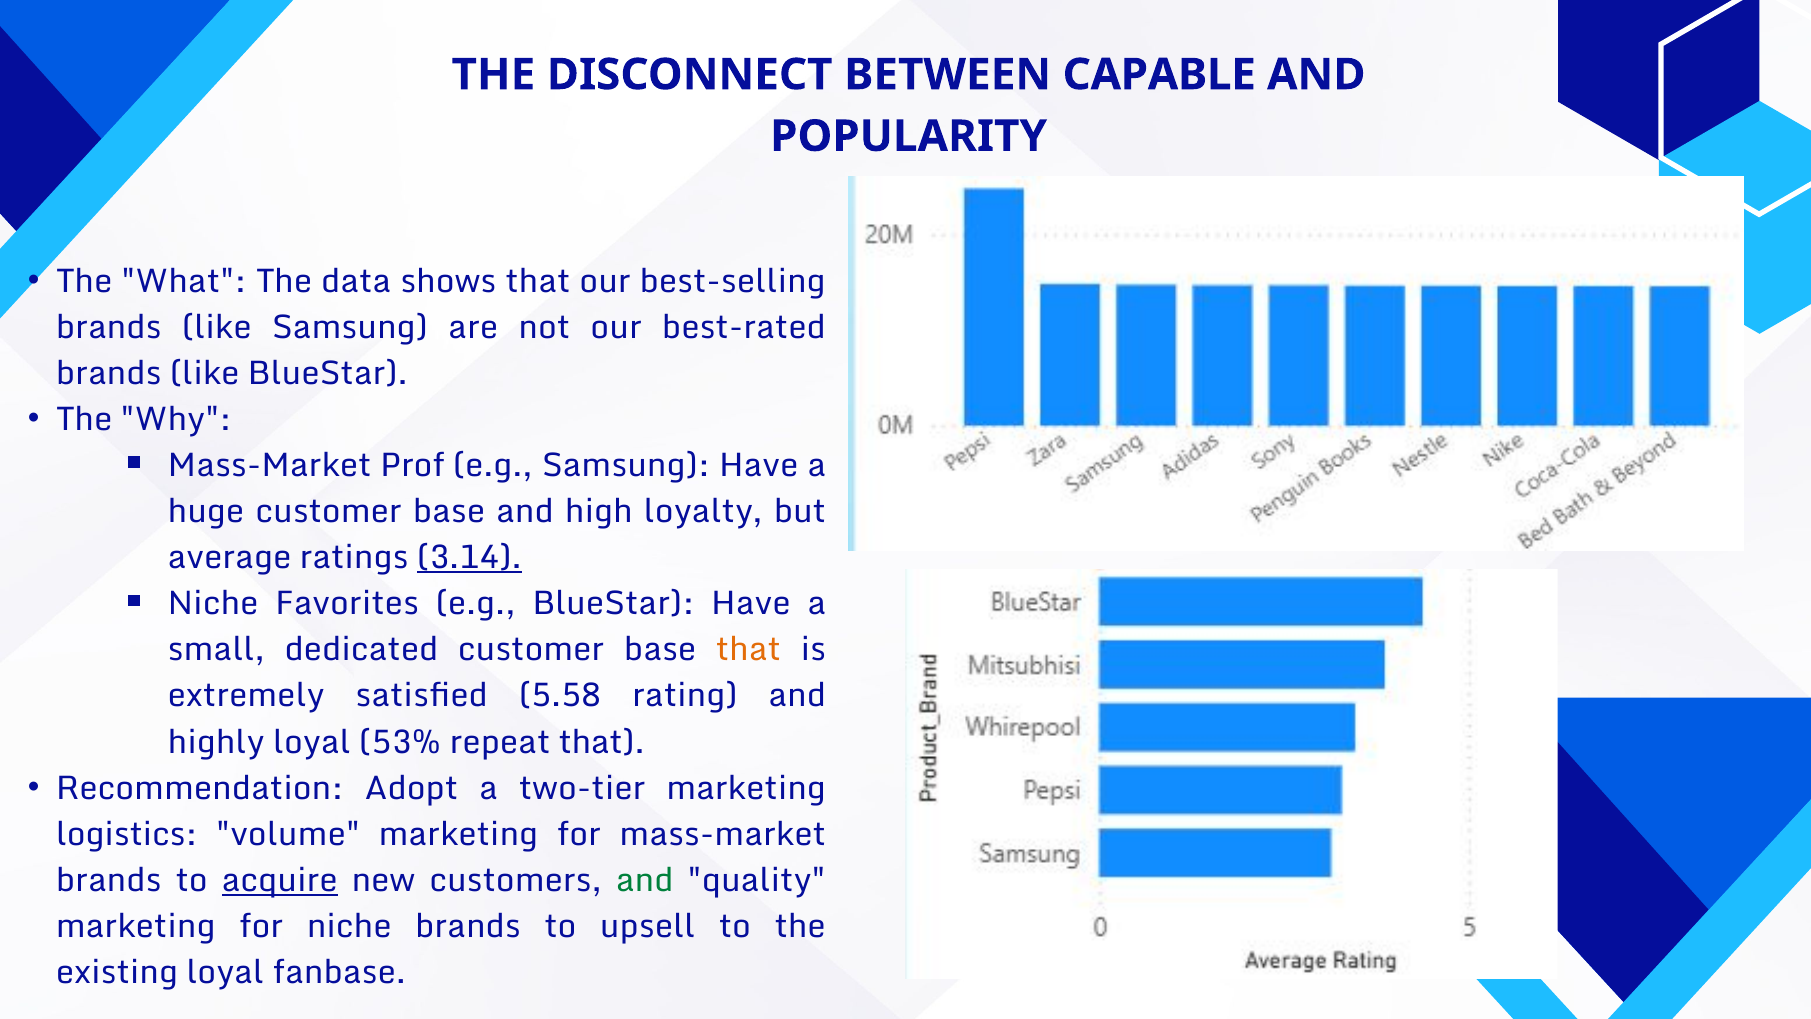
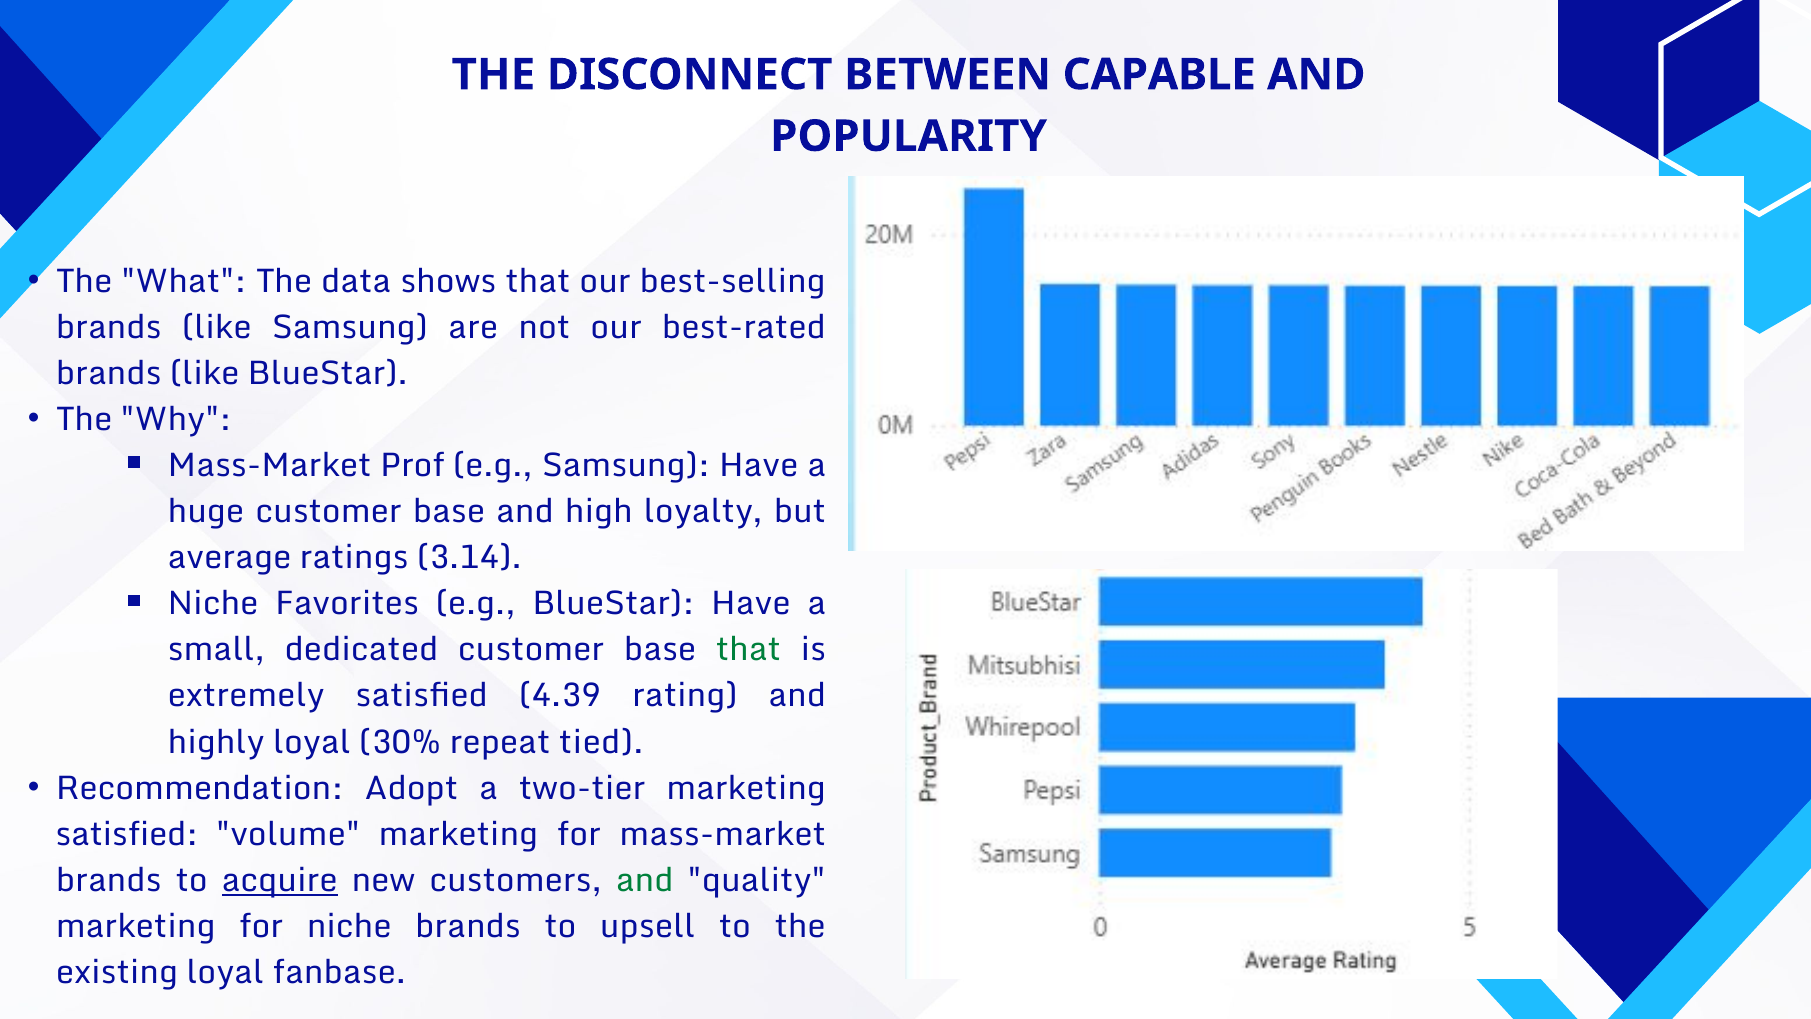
3.14 underline: present -> none (469, 558)
that colour: orange -> green (748, 650)
5.58: 5.58 -> 4.39 (560, 696)
53%: 53% -> 30% (400, 742)
repeat that: that -> tied (601, 742)
logistics: logistics -> satisfied (127, 834)
